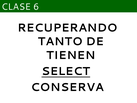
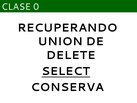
6: 6 -> 0 (36, 7)
TANTO: TANTO -> UNION (60, 41)
TIENEN: TIENEN -> DELETE (71, 55)
